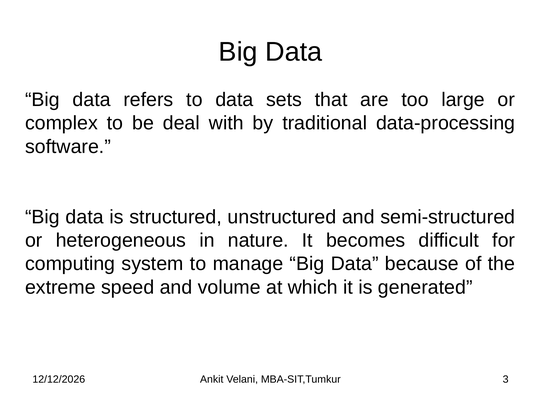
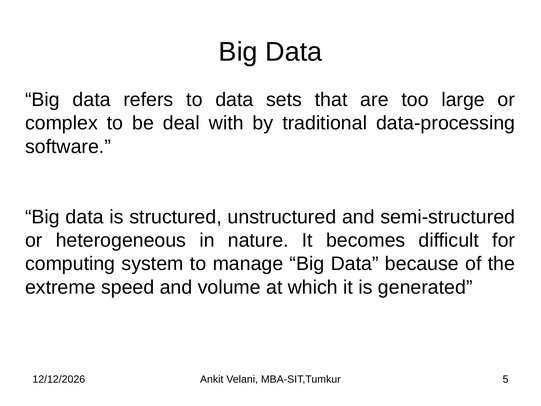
3: 3 -> 5 (506, 379)
